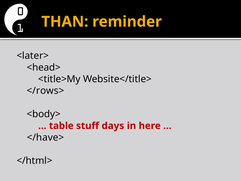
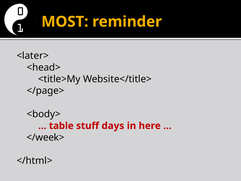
THAN: THAN -> MOST (65, 22)
</rows>: </rows> -> </page> (46, 91)
</have>: </have> -> </week> (45, 137)
